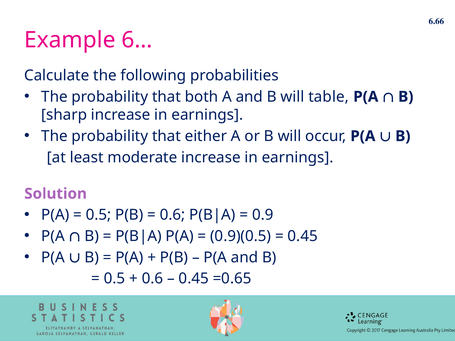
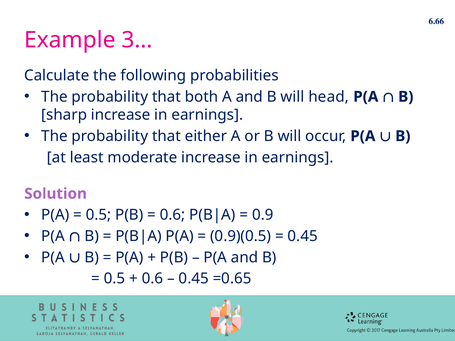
6…: 6… -> 3… (137, 40)
table: table -> head (329, 97)
